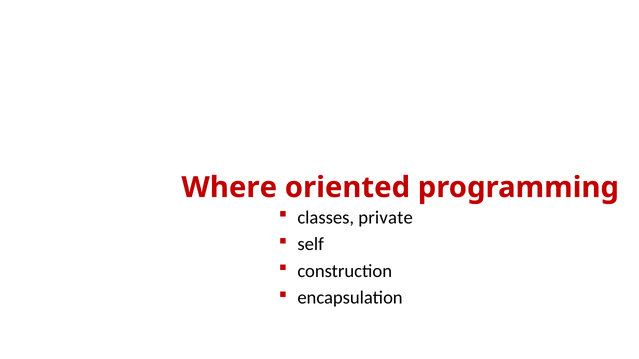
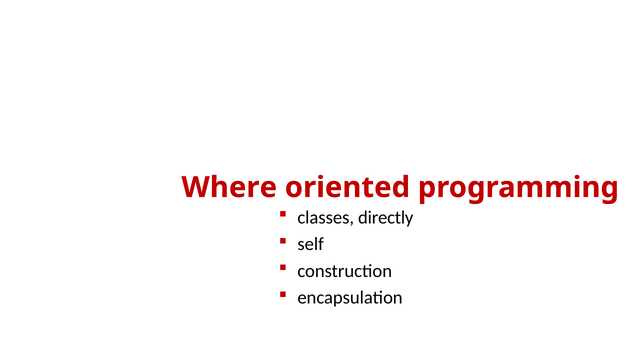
private: private -> directly (386, 218)
